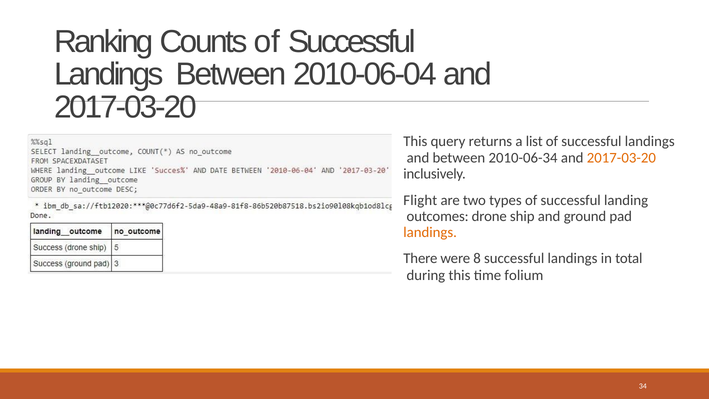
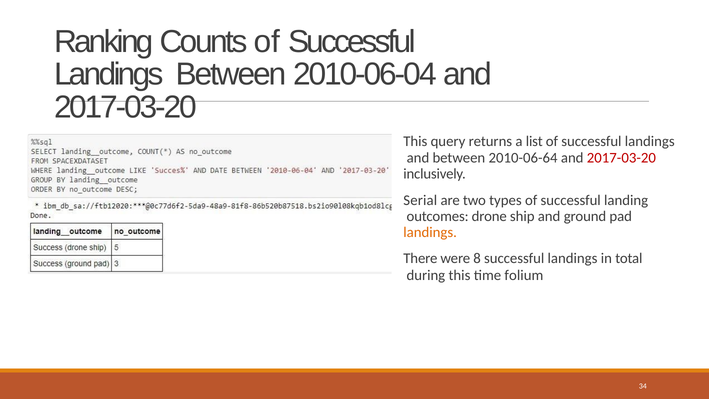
2010-06-34: 2010-06-34 -> 2010-06-64 (523, 158)
2017-03-20 colour: orange -> red (621, 158)
Flight: Flight -> Serial (420, 200)
